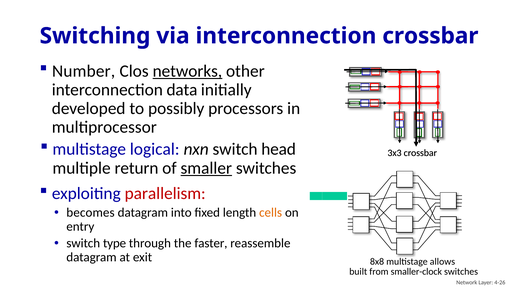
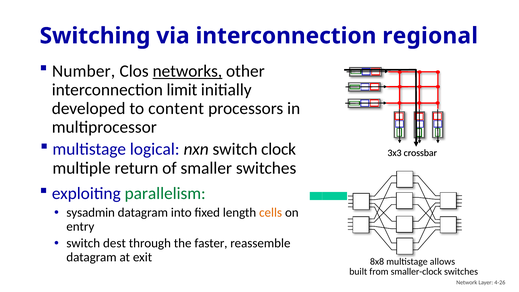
interconnection crossbar: crossbar -> regional (430, 36)
data: data -> limit (182, 90)
possibly: possibly -> content (176, 108)
head: head -> clock (279, 149)
smaller underline: present -> none (206, 168)
parallelism colour: red -> green (165, 193)
becomes: becomes -> sysadmin (91, 213)
type: type -> dest (114, 243)
